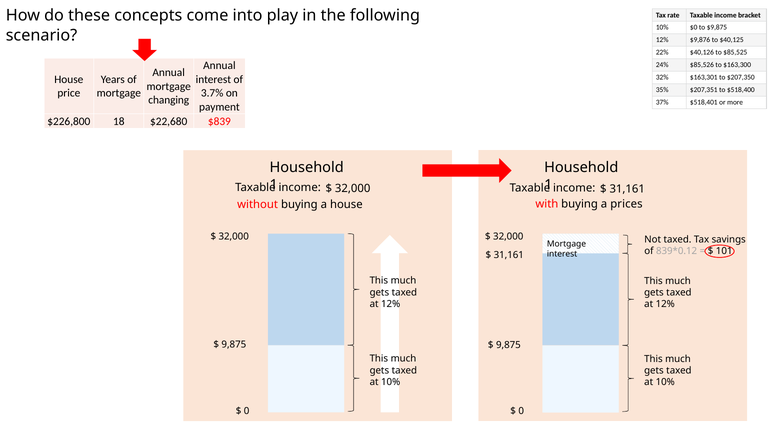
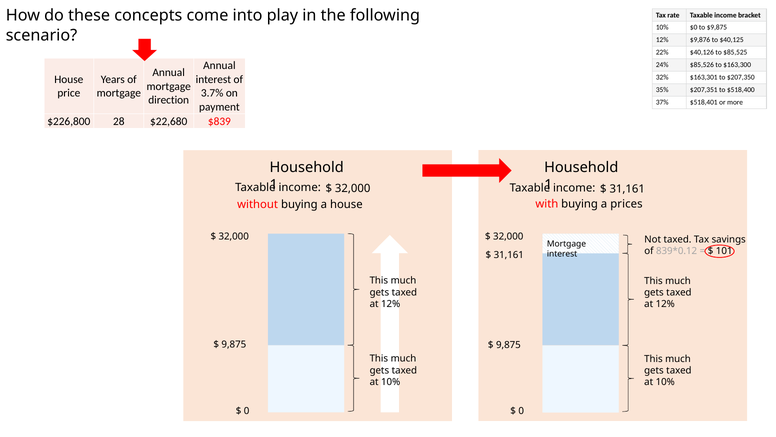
changing: changing -> direction (169, 100)
18: 18 -> 28 (119, 121)
